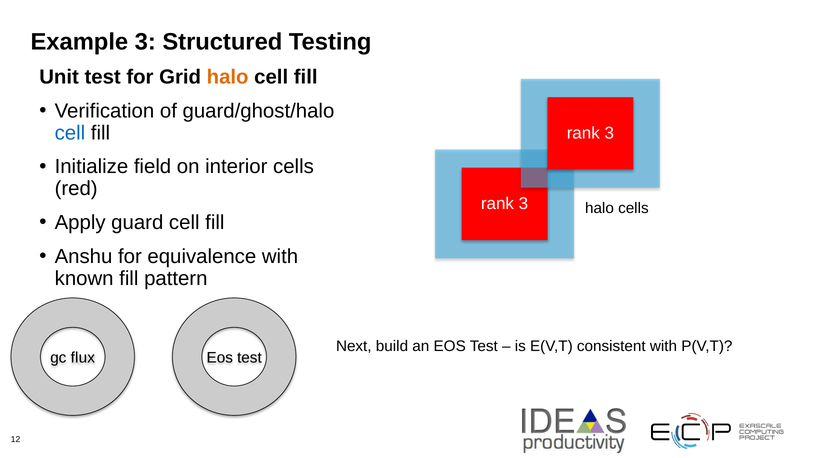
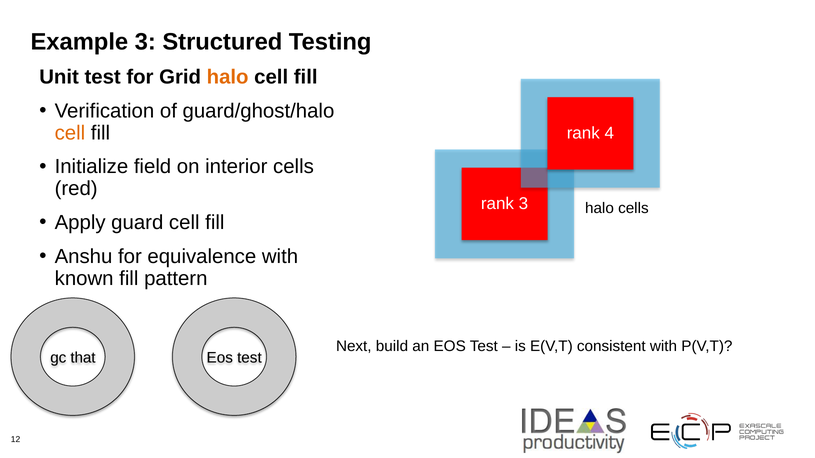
cell colour: blue -> orange (70, 133)
3: 3 -> 4 (609, 133)
flux: flux -> that (83, 358)
